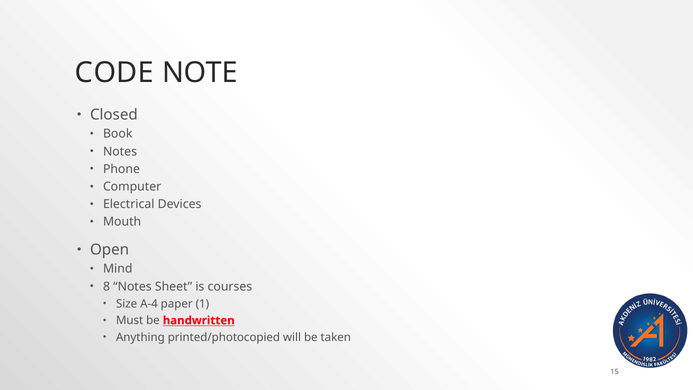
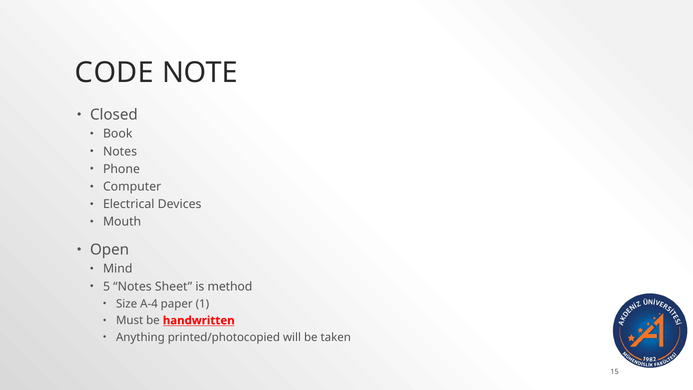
8: 8 -> 5 (107, 286)
courses: courses -> method (230, 286)
